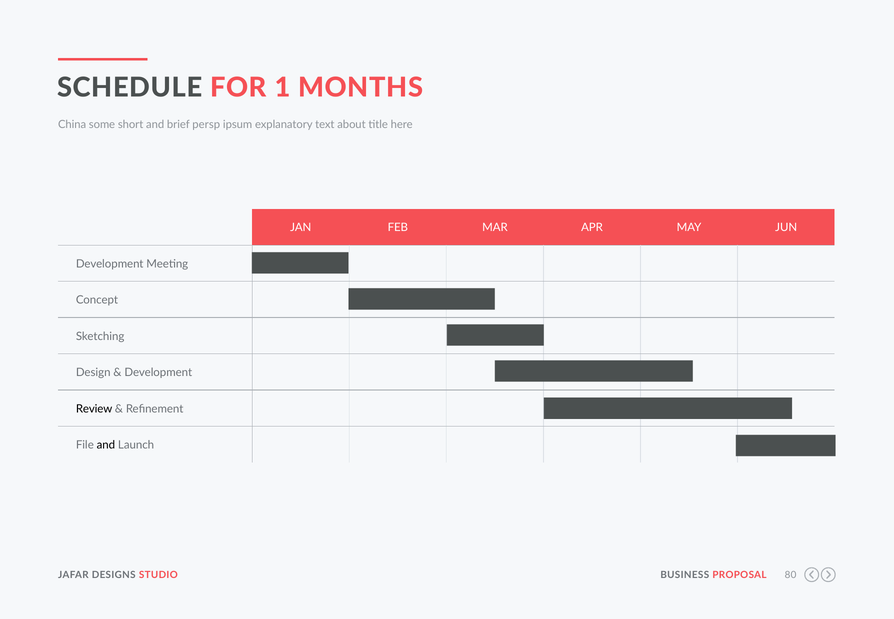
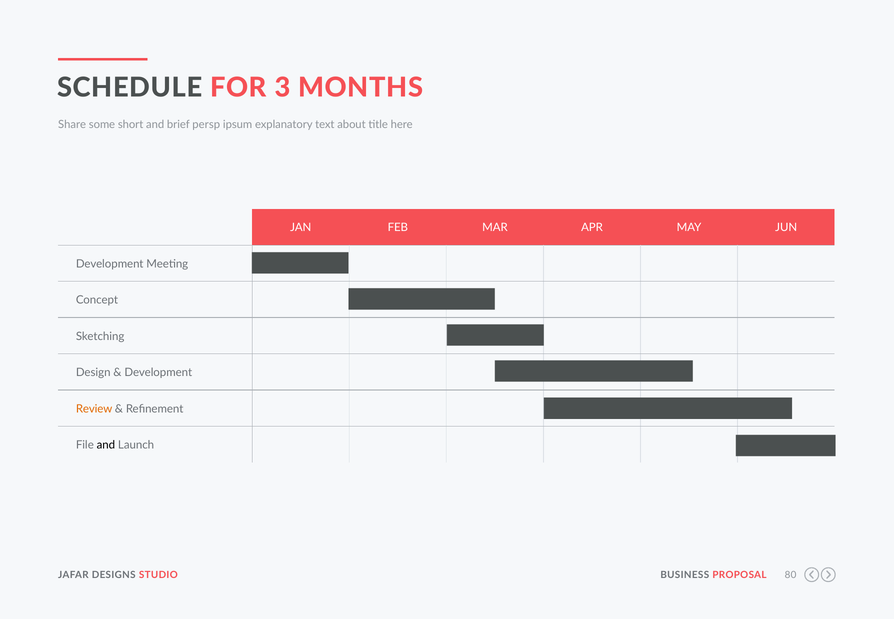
1: 1 -> 3 (282, 88)
China: China -> Share (72, 124)
Review colour: black -> orange (94, 409)
